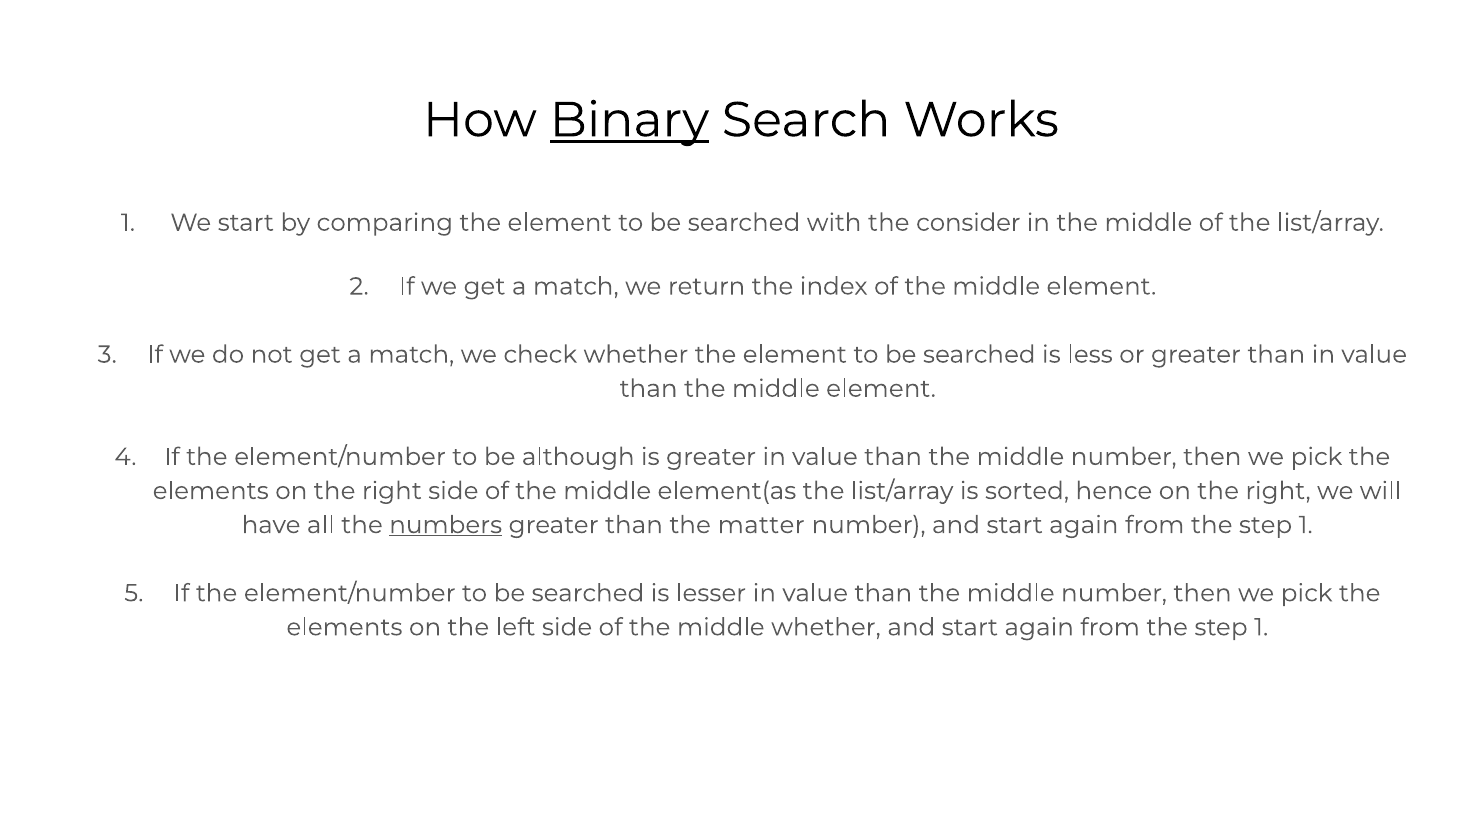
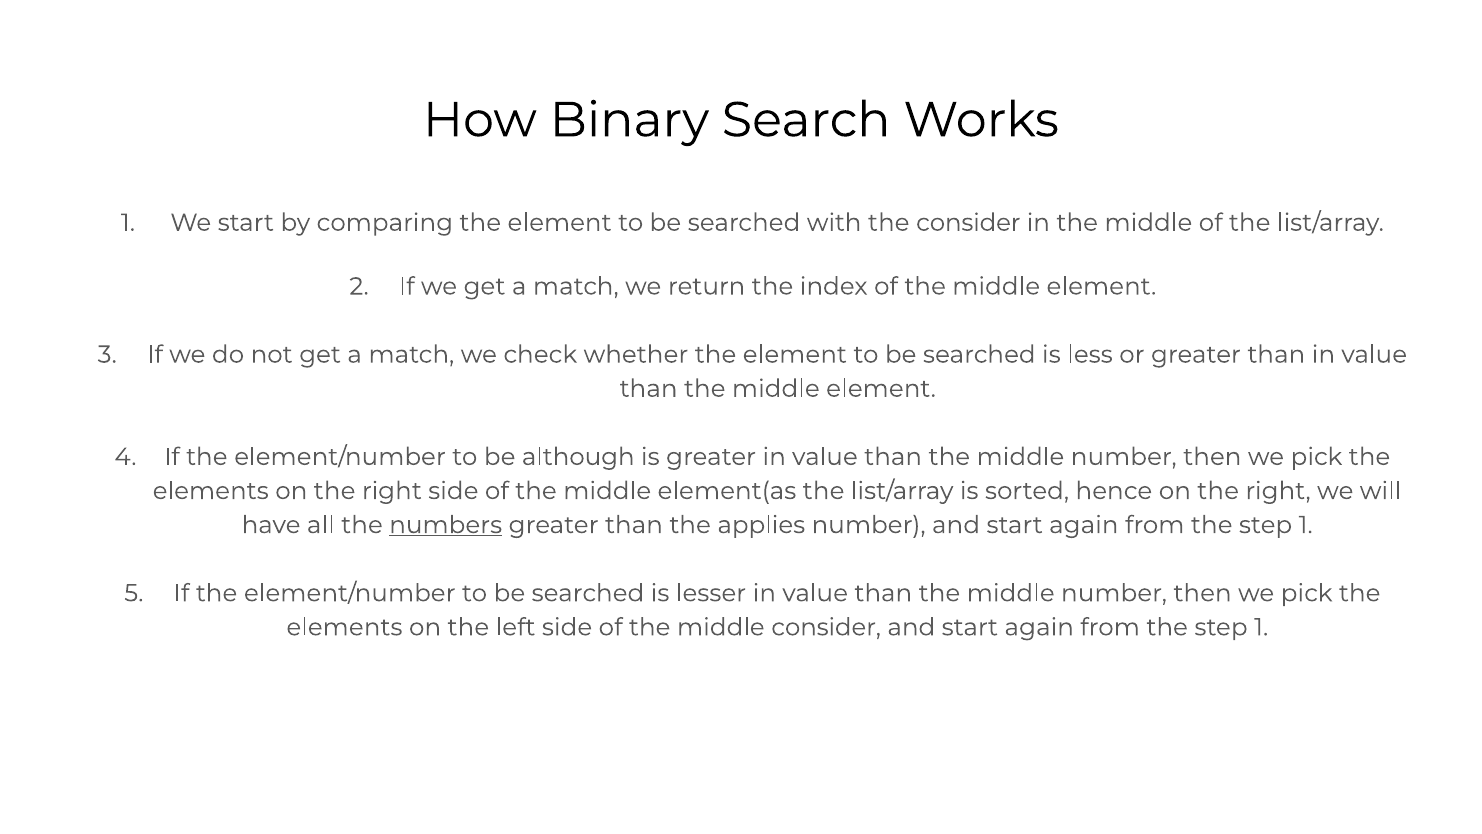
Binary underline: present -> none (629, 120)
matter: matter -> applies (761, 525)
middle whether: whether -> consider (826, 627)
